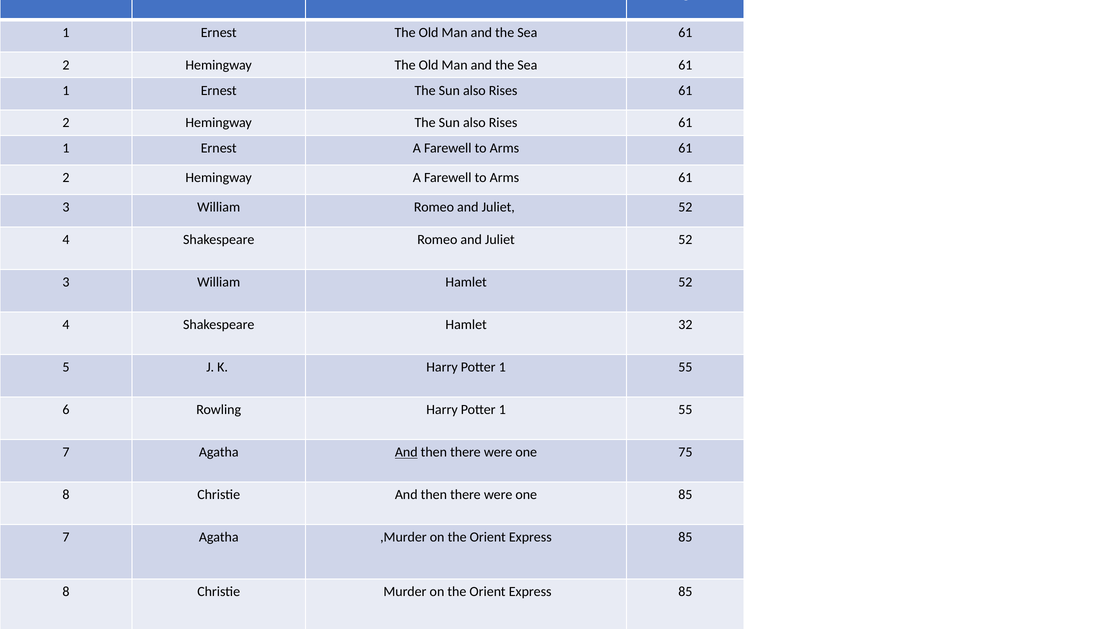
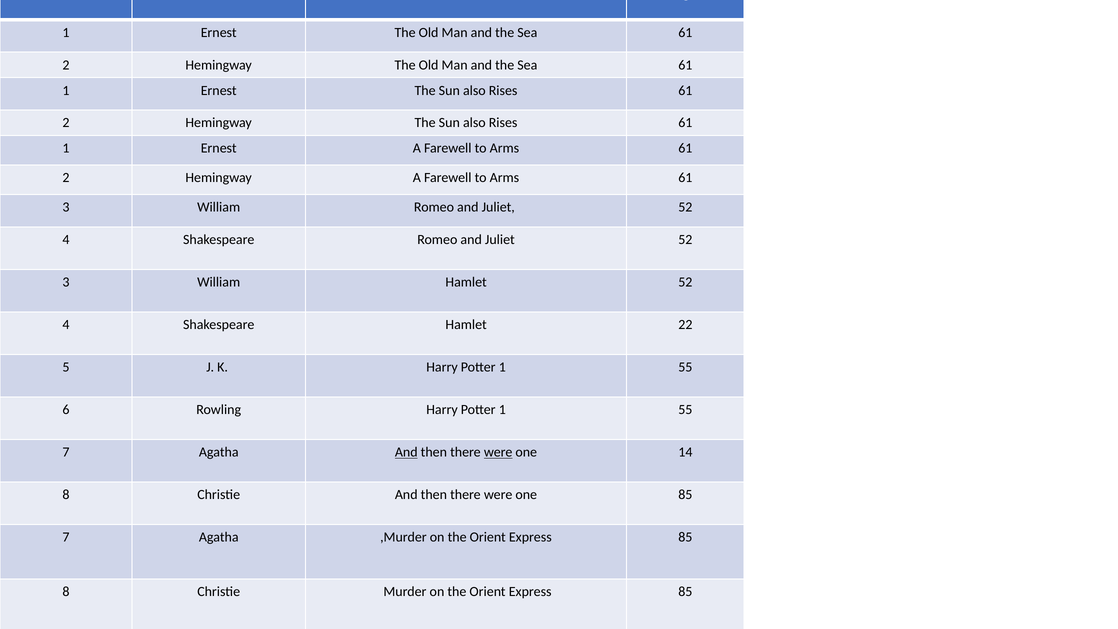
32: 32 -> 22 (685, 325)
were underline: none -> present (498, 452)
75: 75 -> 14 (685, 452)
